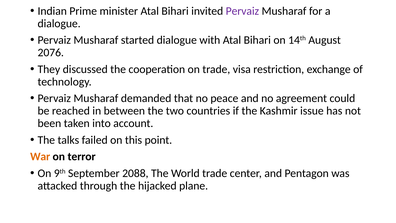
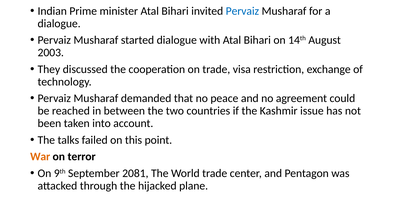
Pervaiz colour: purple -> blue (242, 11)
2076: 2076 -> 2003 (51, 53)
2088: 2088 -> 2081 (135, 173)
